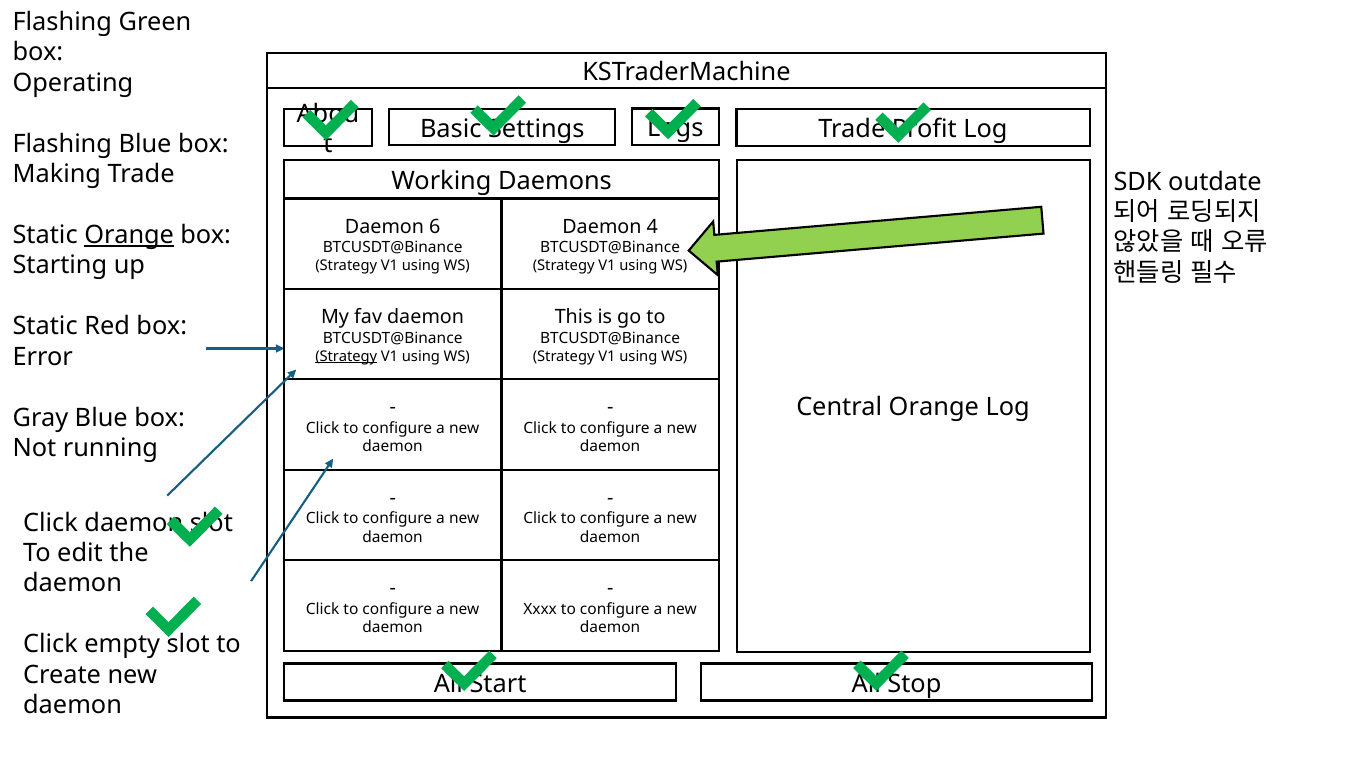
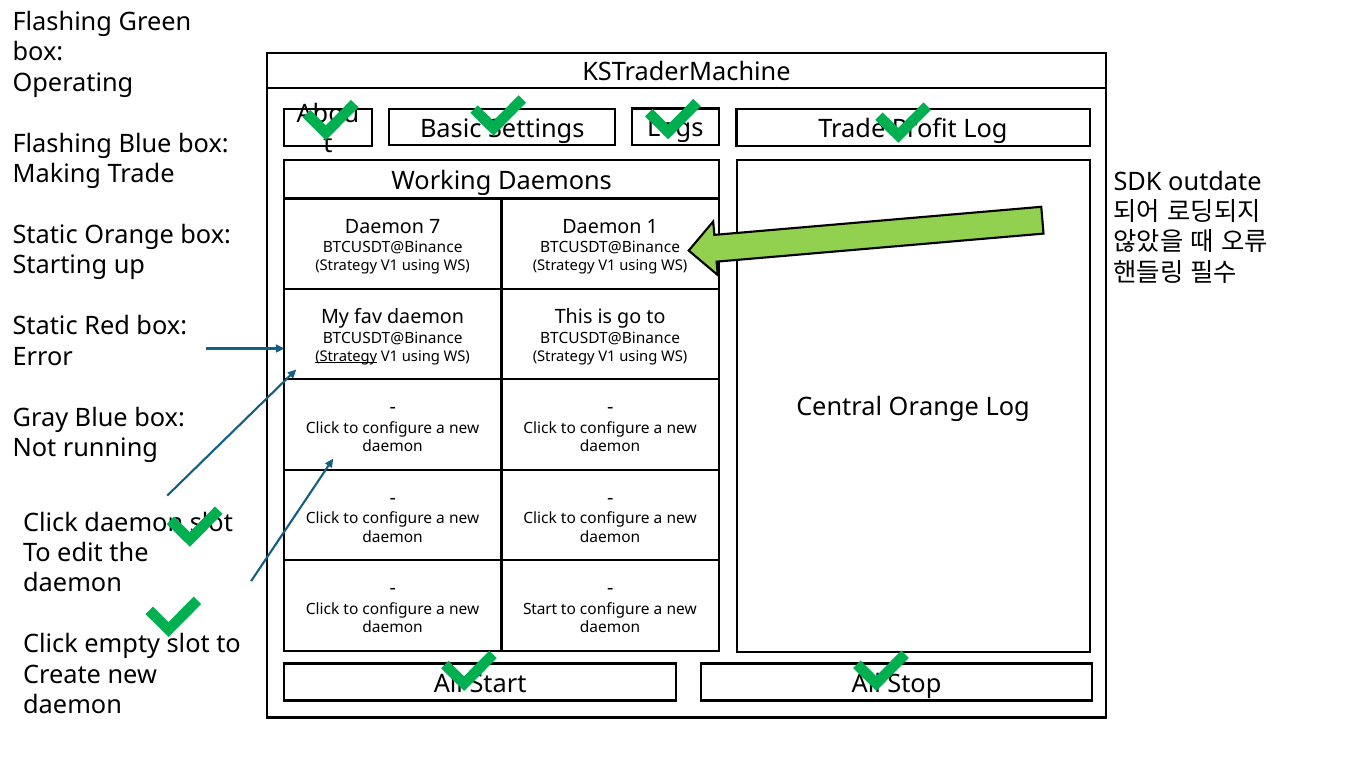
6: 6 -> 7 (435, 227)
4: 4 -> 1 (652, 227)
Orange underline: present -> none (129, 235)
Xxxx: Xxxx -> Start (540, 609)
